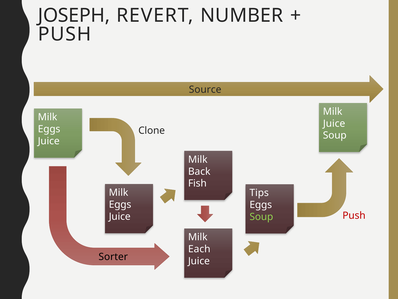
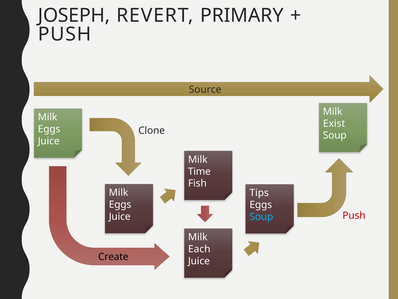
NUMBER: NUMBER -> PRIMARY (242, 15)
Juice: Juice -> Exist (334, 123)
Back: Back -> Time (199, 171)
Soup colour: light green -> light blue (261, 216)
Sorter: Sorter -> Create (113, 256)
